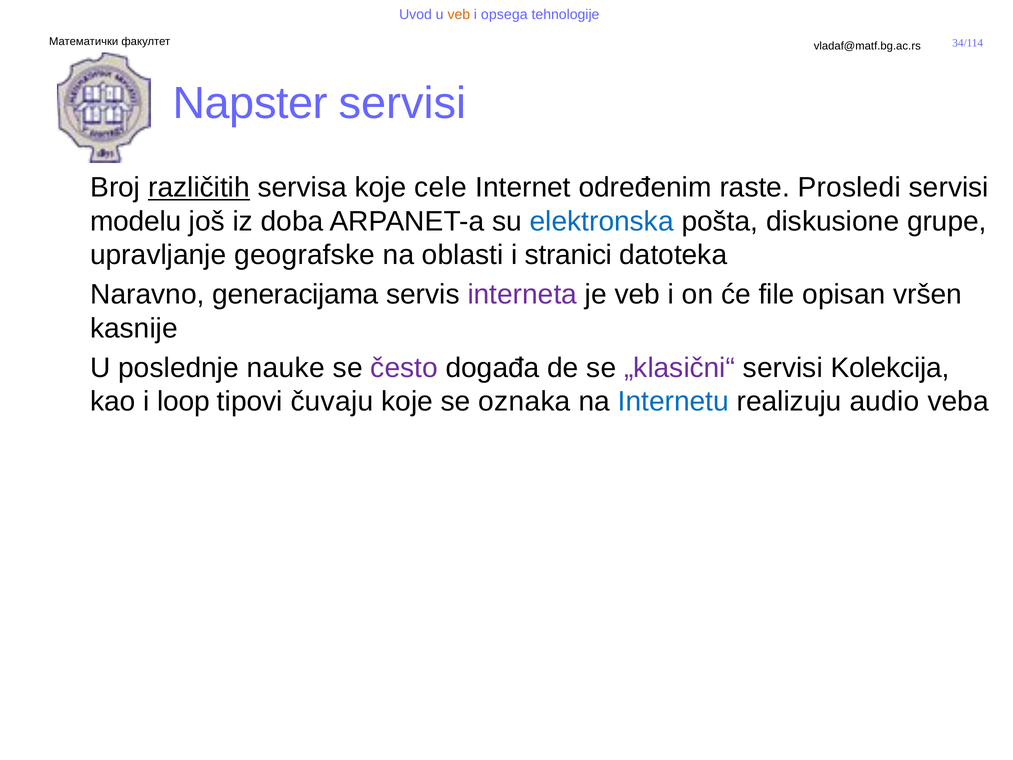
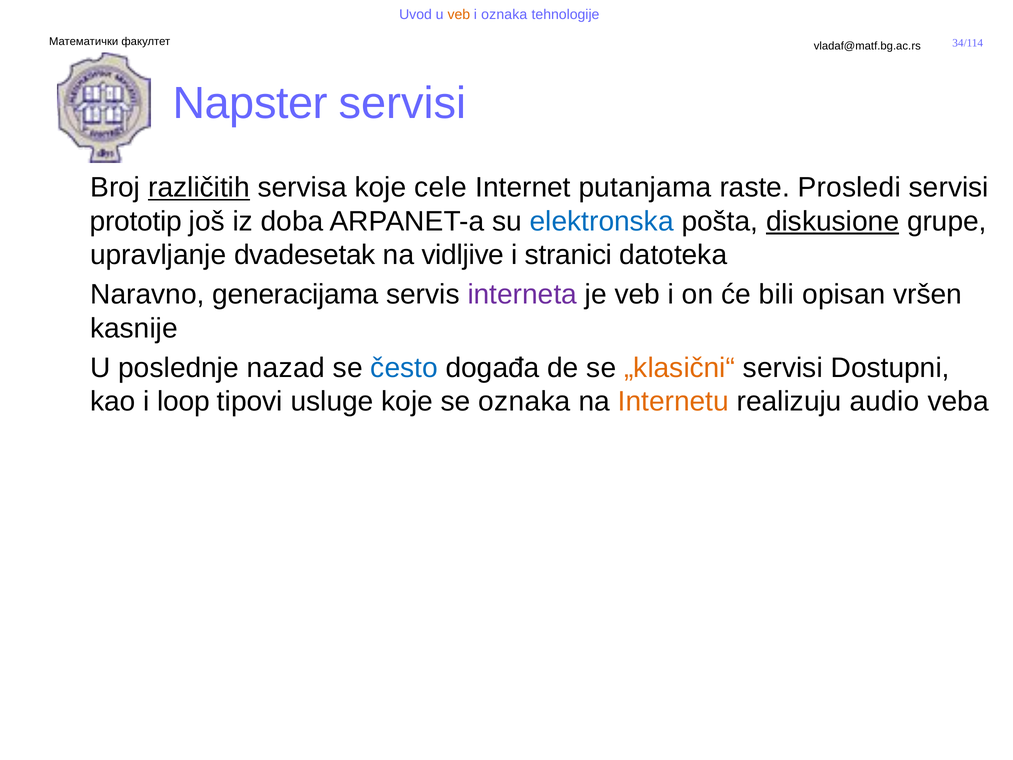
i opsega: opsega -> oznaka (504, 14)
određenim: određenim -> putanjama (645, 187)
modelu: modelu -> prototip (136, 221)
diskusione underline: none -> present (833, 221)
geografske: geografske -> dvadesetak (305, 255)
oblasti: oblasti -> vidljive (463, 255)
file: file -> bili (776, 294)
nauke: nauke -> nazad (286, 368)
često colour: purple -> blue (404, 368)
„klasični“ colour: purple -> orange (680, 368)
Kolekcija: Kolekcija -> Dostupni (890, 368)
čuvaju: čuvaju -> usluge (332, 401)
Internetu colour: blue -> orange (673, 401)
